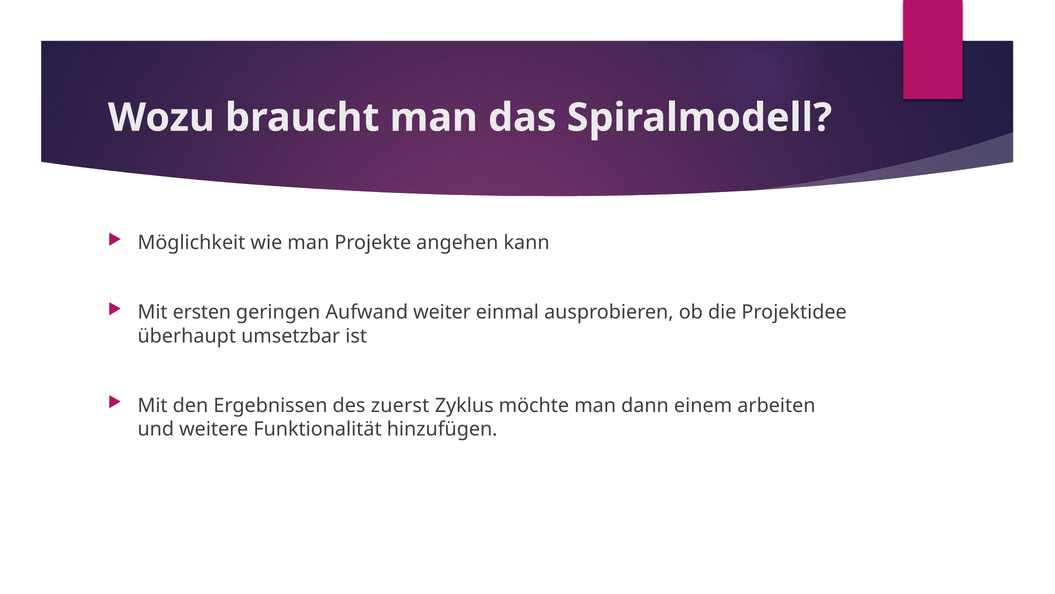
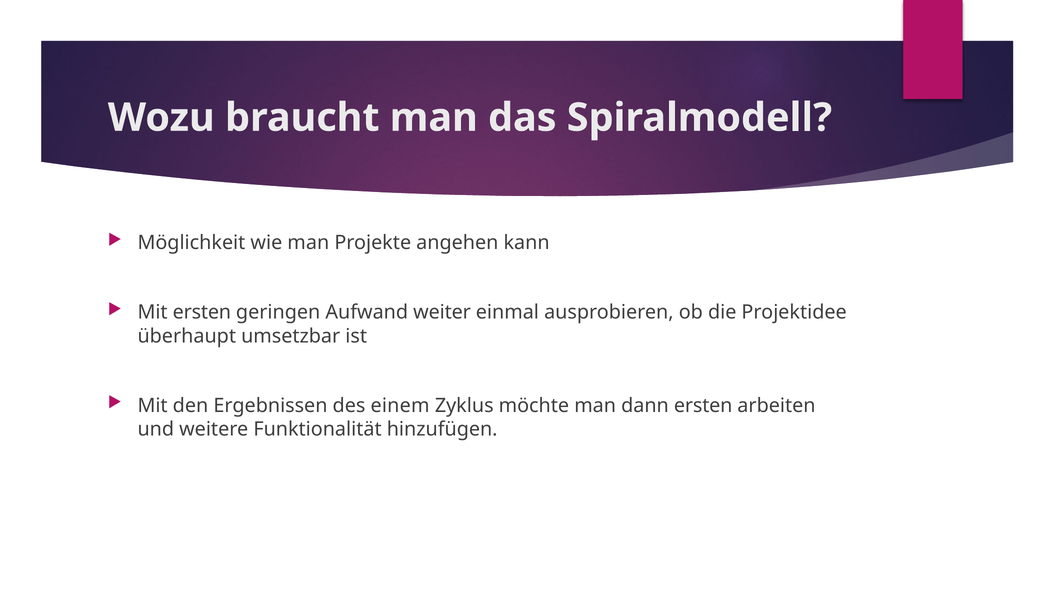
zuerst: zuerst -> einem (400, 405)
dann einem: einem -> ersten (703, 405)
